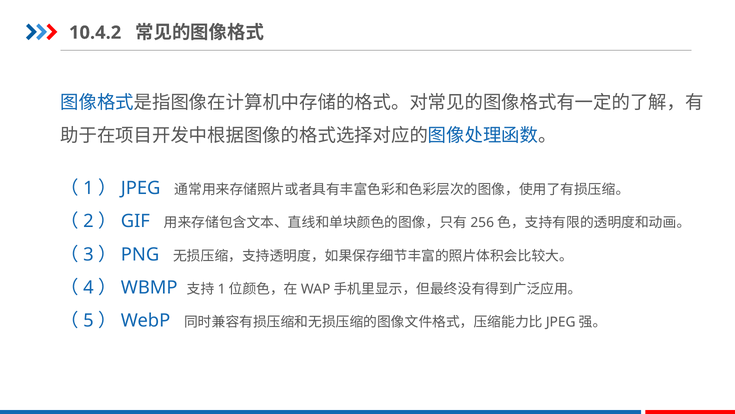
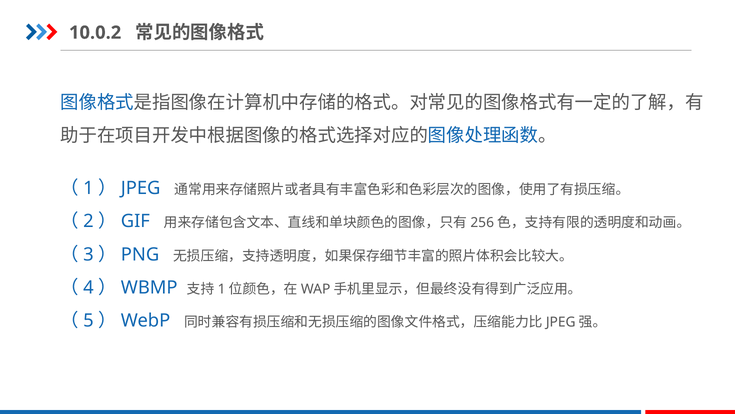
10.4.2: 10.4.2 -> 10.0.2 (95, 33)
